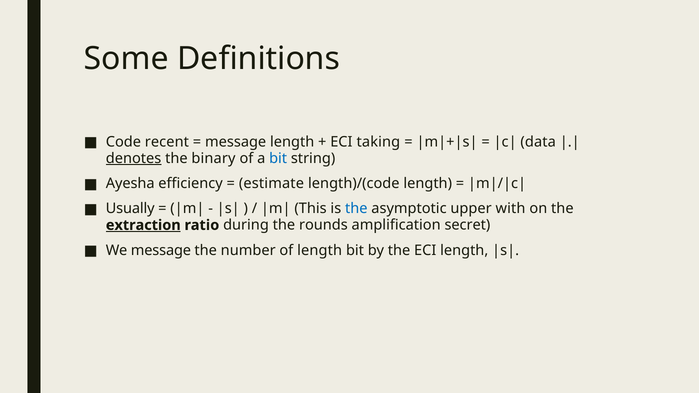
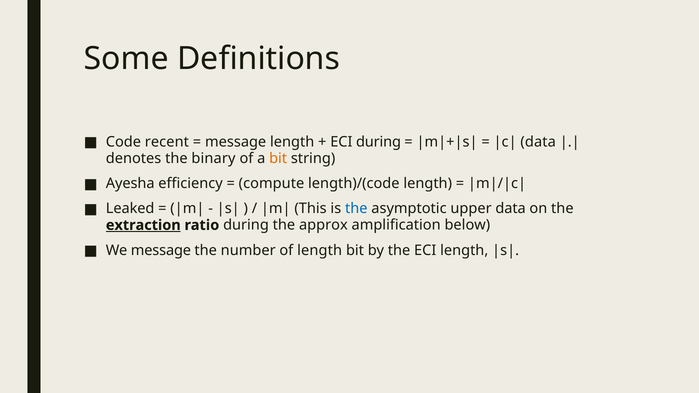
ECI taking: taking -> during (379, 142)
denotes underline: present -> none (134, 158)
bit colour: blue -> orange (278, 158)
estimate: estimate -> compute (272, 184)
Usually: Usually -> Leaked (130, 209)
upper with: with -> data (511, 209)
rounds: rounds -> approx (323, 225)
secret: secret -> below (467, 225)
